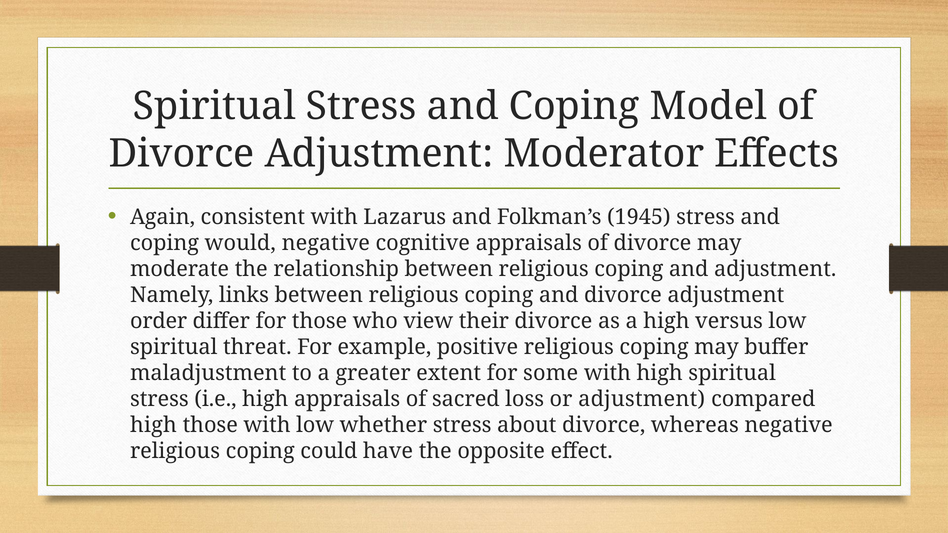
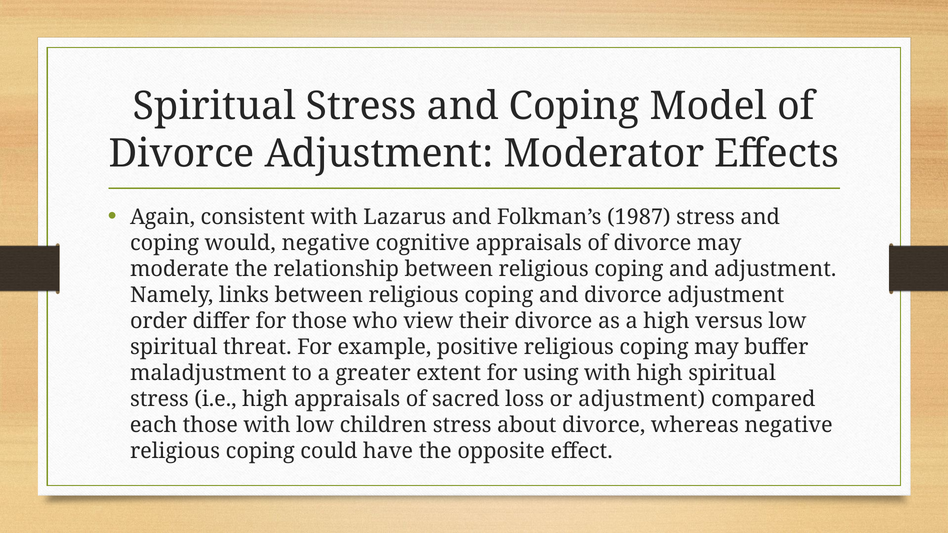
1945: 1945 -> 1987 (639, 217)
some: some -> using (551, 373)
high: high -> each (154, 425)
whether: whether -> children (383, 425)
